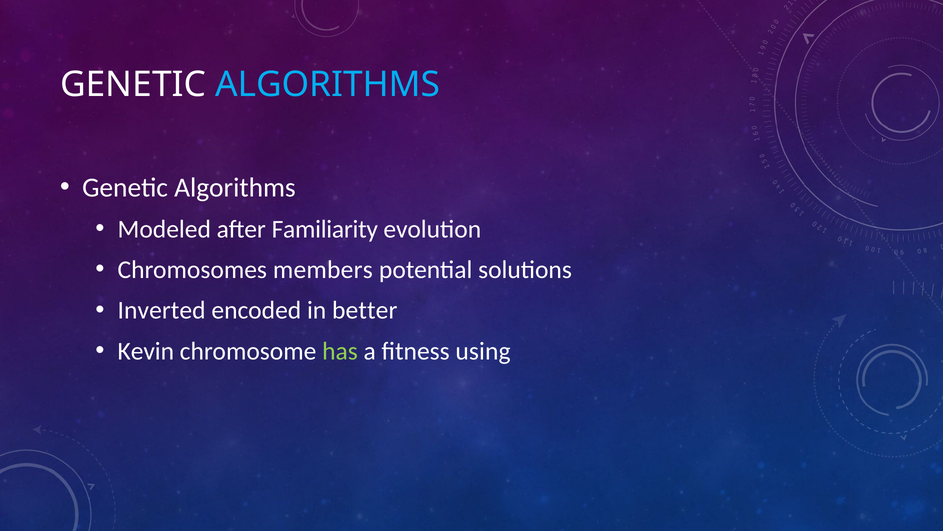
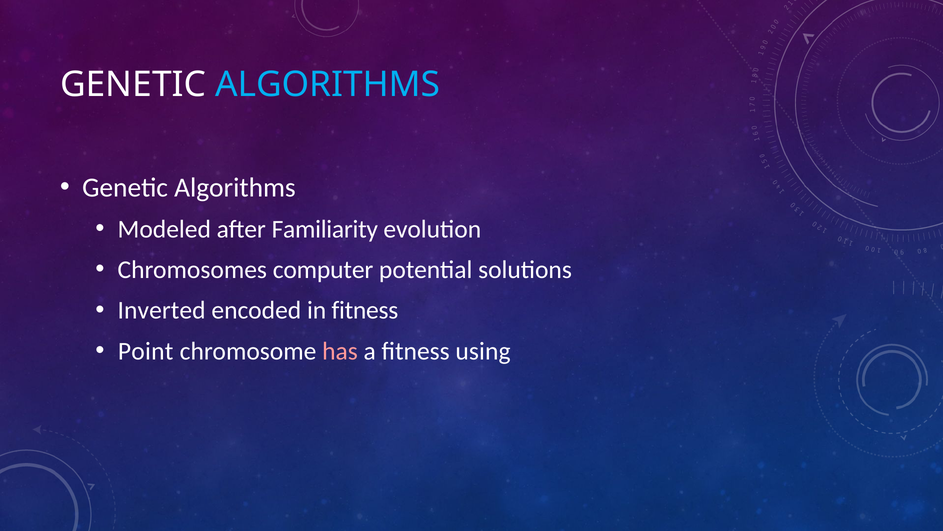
members: members -> computer (323, 270)
in better: better -> fitness (365, 310)
Kevin: Kevin -> Point (146, 351)
has colour: light green -> pink (340, 351)
